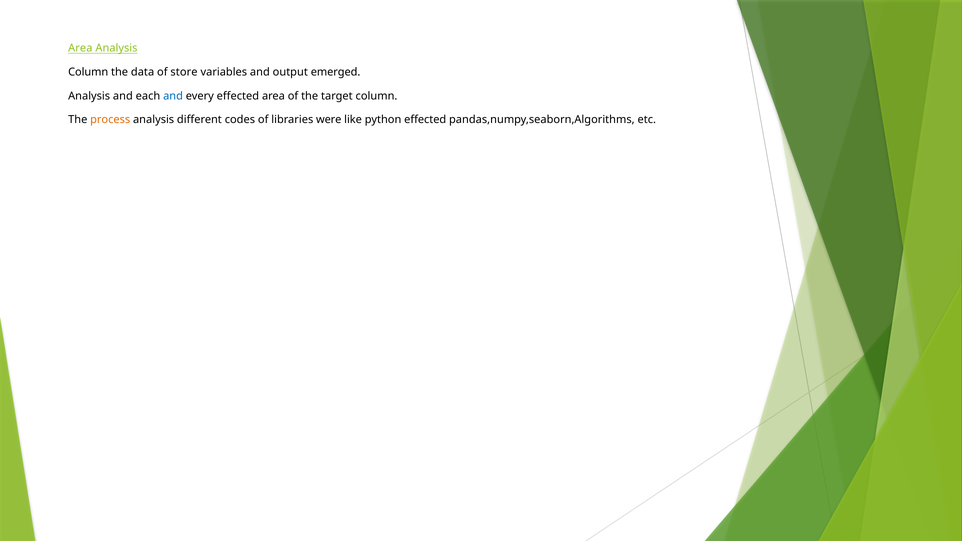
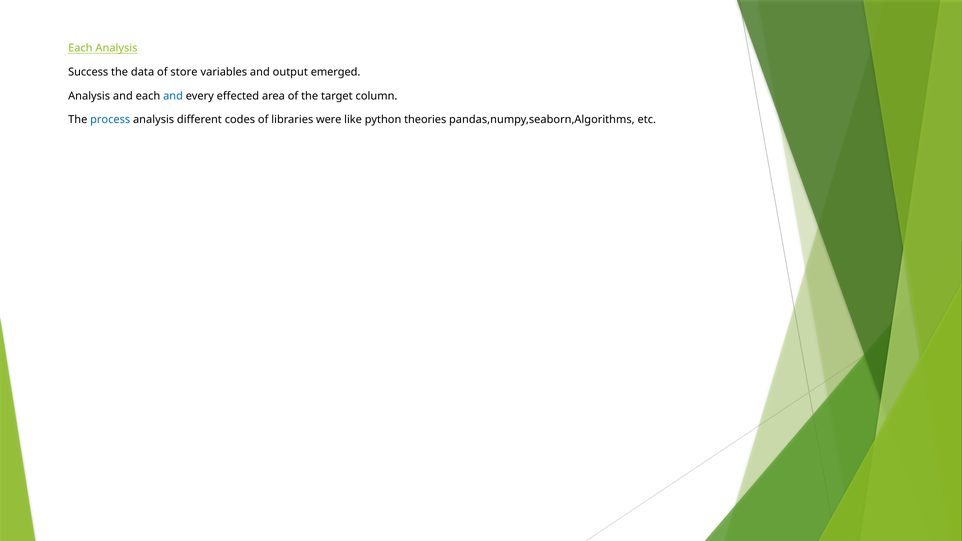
Area: Area -> Each (80, 48)
Column: Column -> Success (88, 72)
process colour: orange -> blue (110, 120)
python effected: effected -> theories (425, 120)
